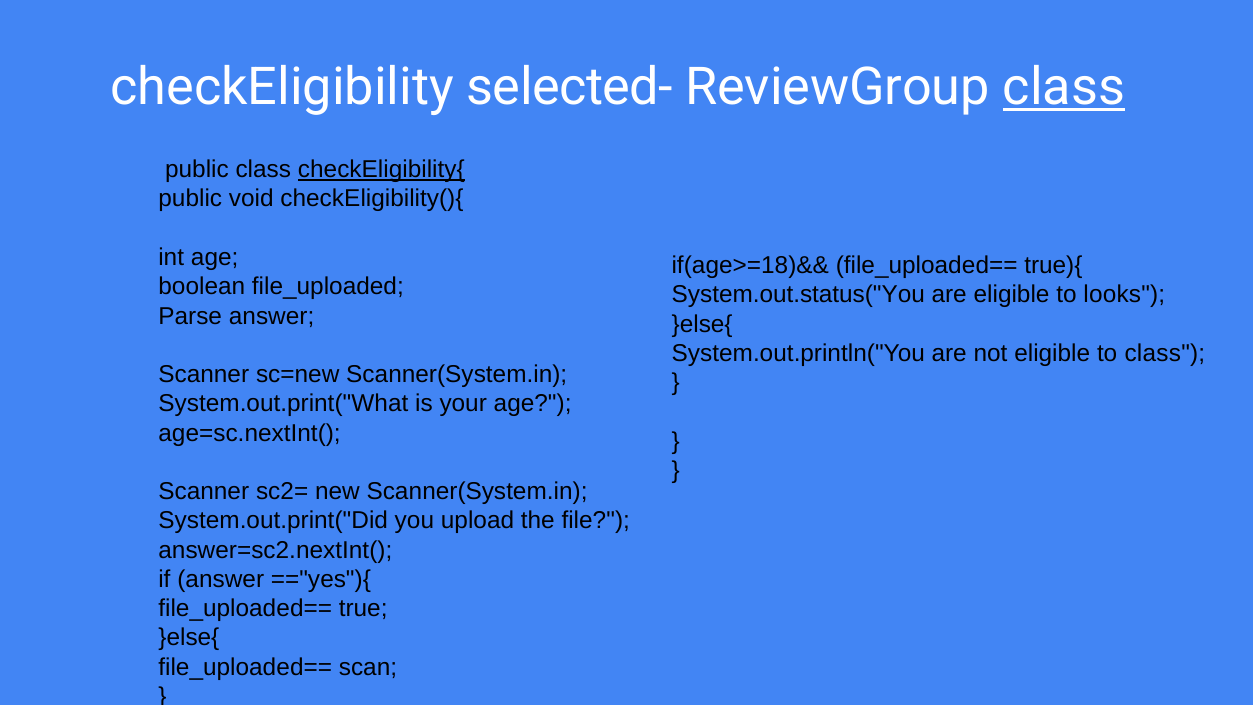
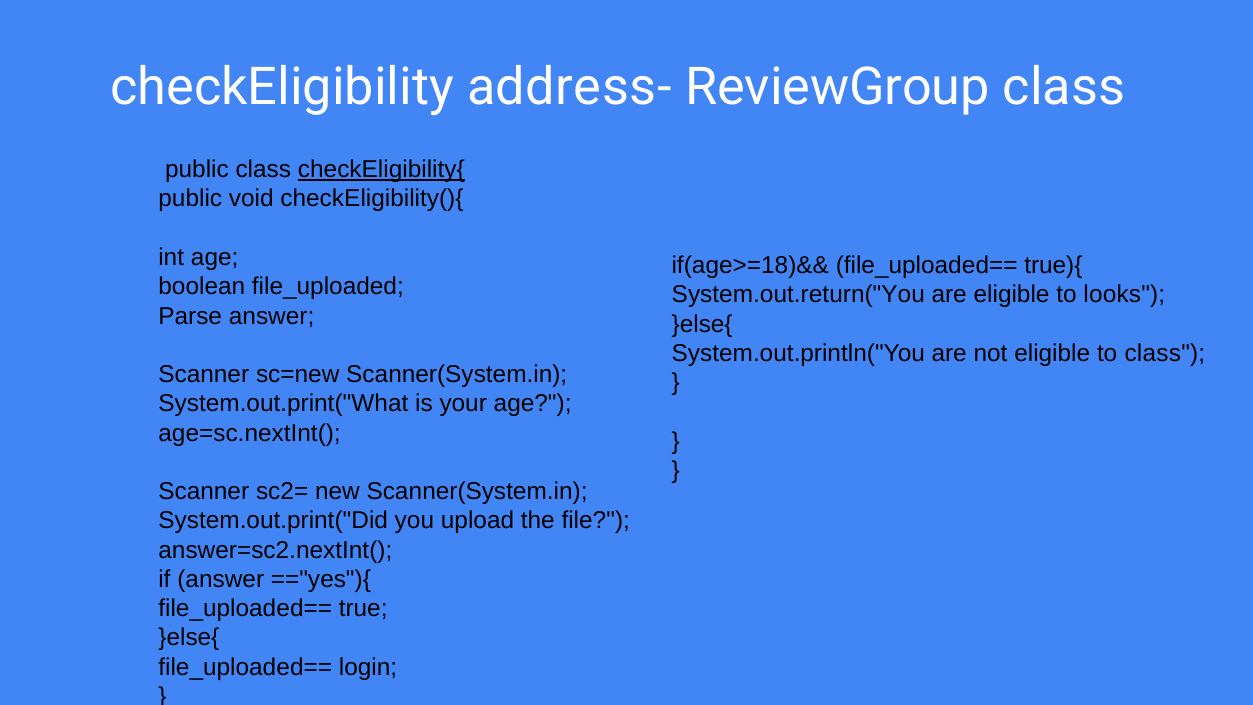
selected-: selected- -> address- (569, 87)
class underline: present -> none (1064, 87)
System.out.status("You: System.out.status("You -> System.out.return("You (798, 295)
scan: scan -> login (368, 667)
